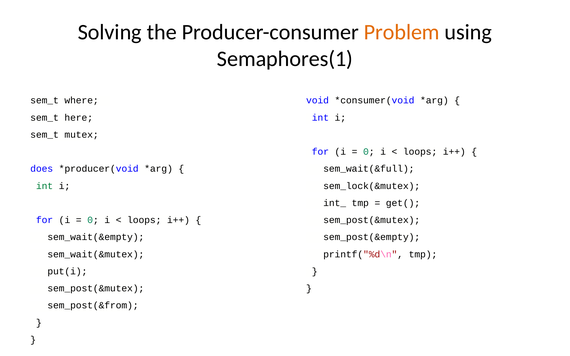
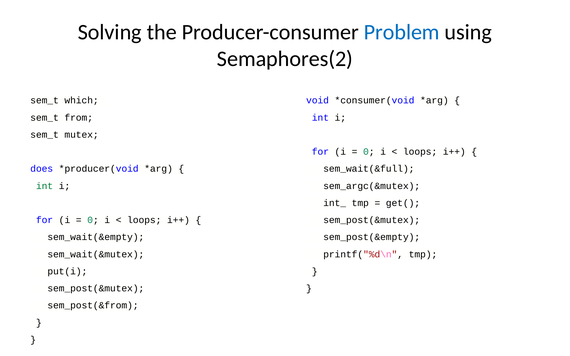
Problem colour: orange -> blue (402, 32)
Semaphores(1: Semaphores(1 -> Semaphores(2 (285, 59)
where: where -> which (82, 101)
here: here -> from (79, 118)
sem_lock(&mutex: sem_lock(&mutex -> sem_argc(&mutex (372, 186)
